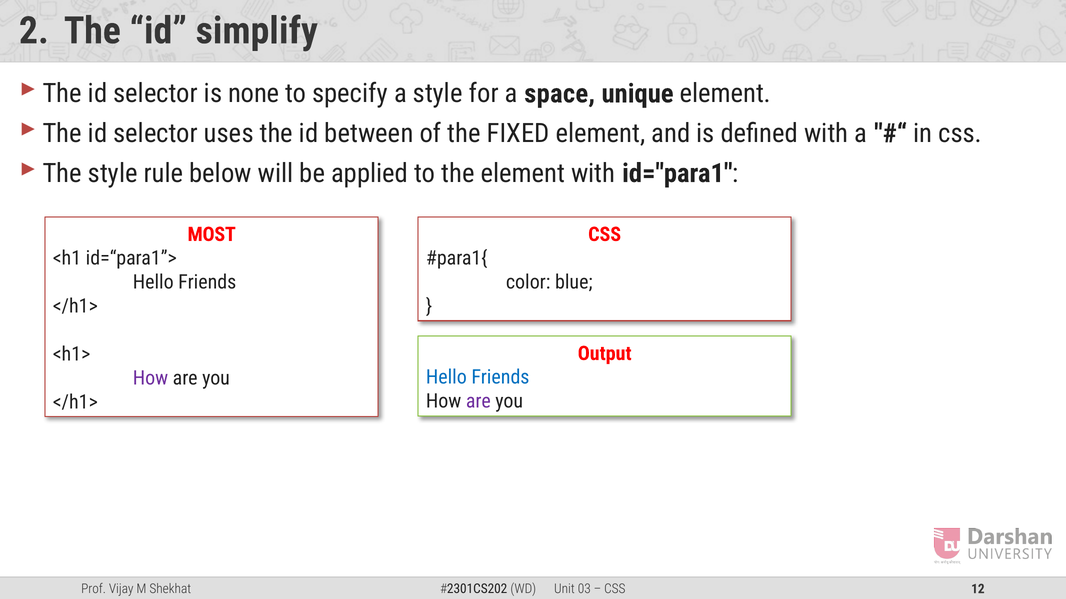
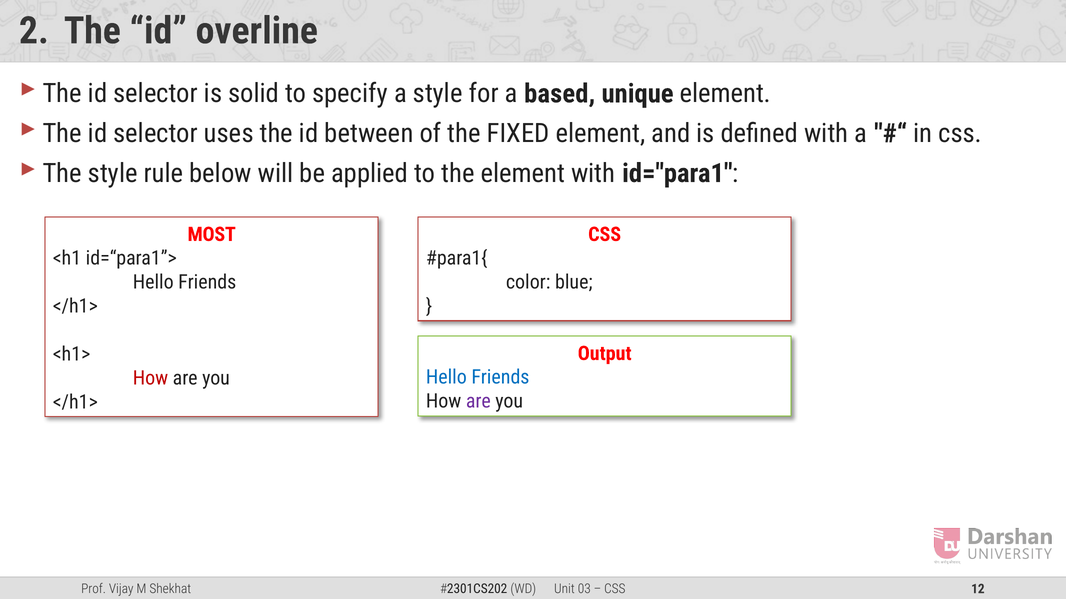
simplify: simplify -> overline (257, 31)
none: none -> solid (254, 94)
space: space -> based (560, 94)
How colour: purple -> red (150, 379)
